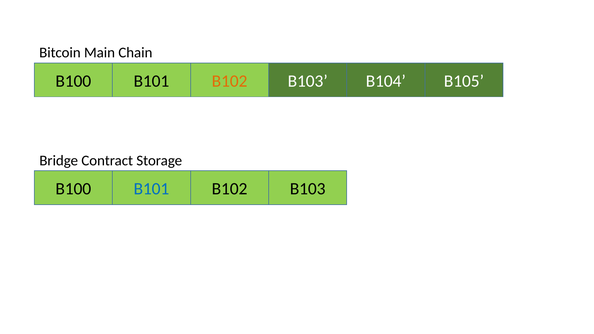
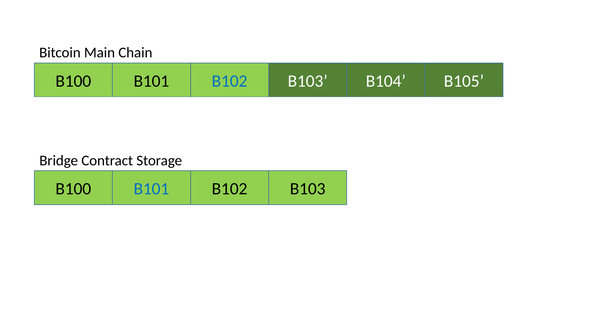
B102 colour: orange -> blue (230, 81)
